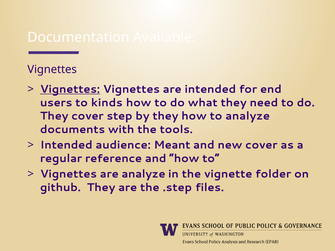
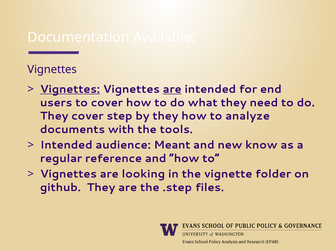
are underline: none -> present (172, 89)
to kinds: kinds -> cover (107, 103)
new cover: cover -> know (261, 145)
are analyze: analyze -> looking (143, 174)
